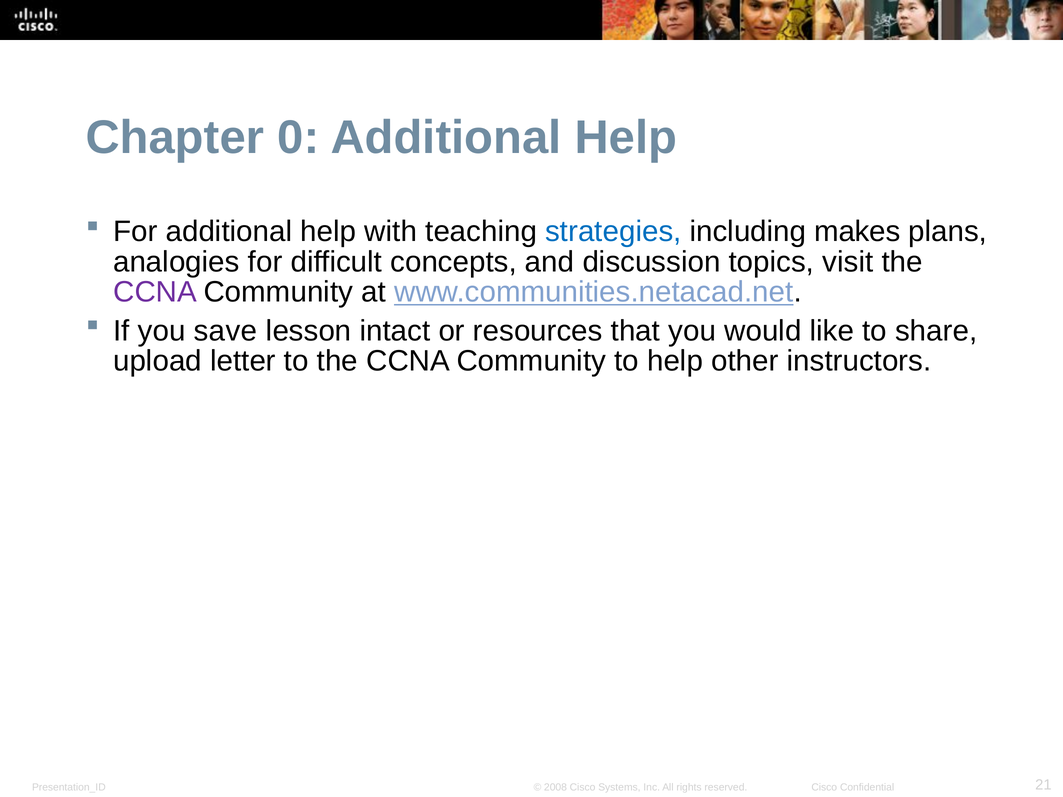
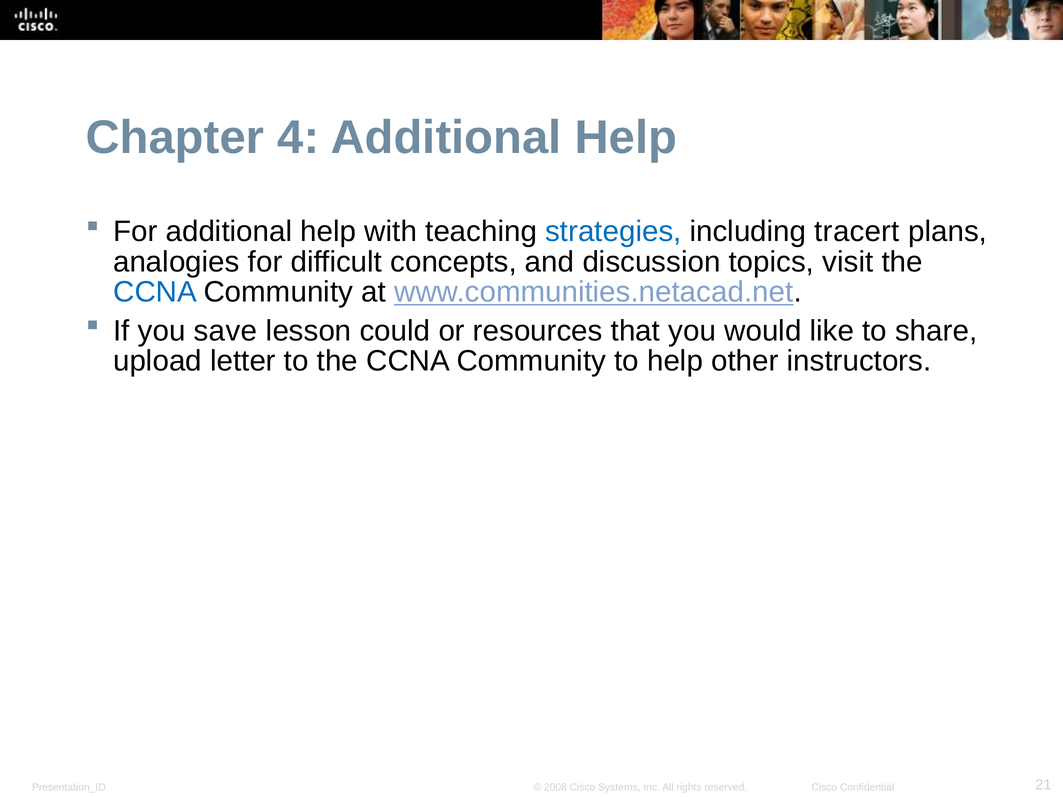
0: 0 -> 4 (298, 138)
makes: makes -> tracert (857, 232)
CCNA colour: purple -> blue (155, 292)
intact: intact -> could (395, 331)
